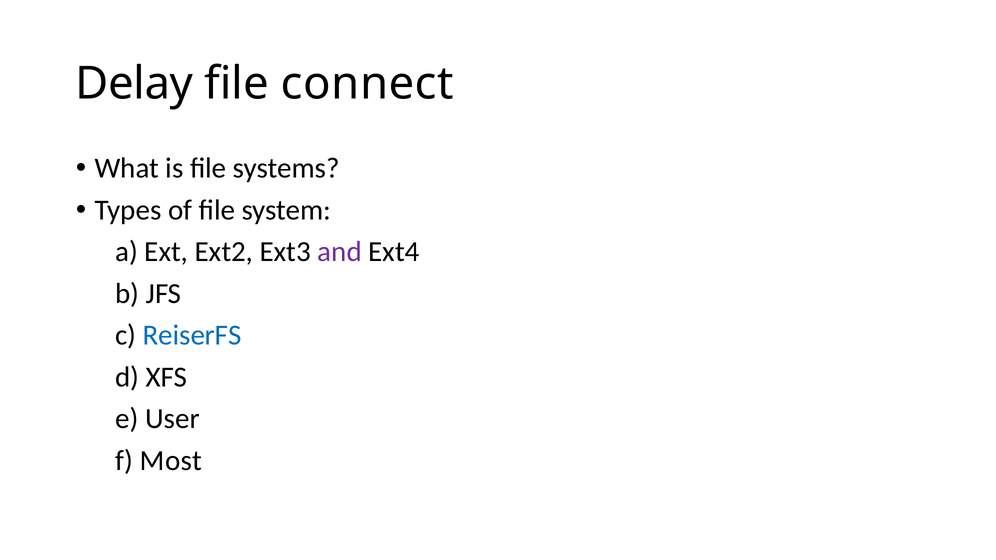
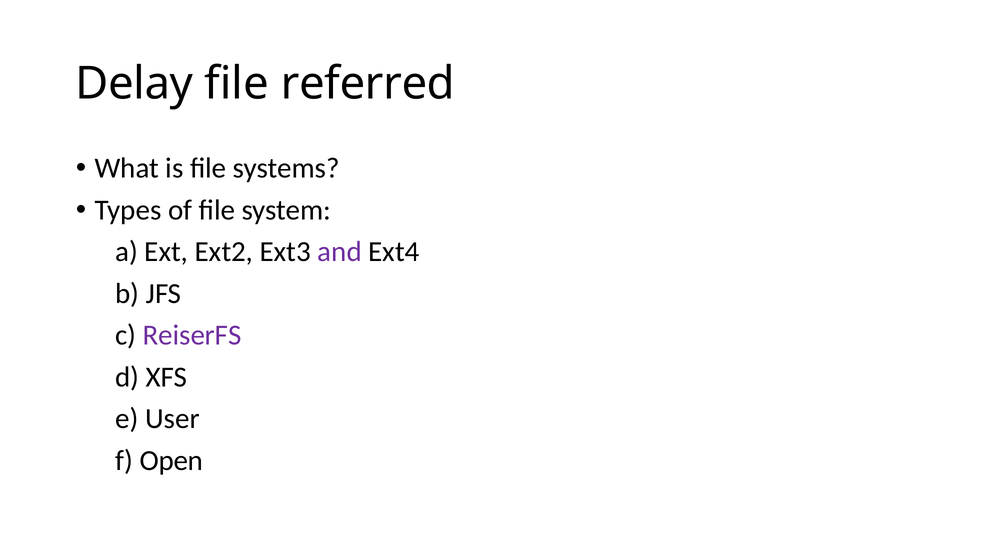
connect: connect -> referred (368, 84)
ReiserFS colour: blue -> purple (192, 335)
Most: Most -> Open (171, 461)
